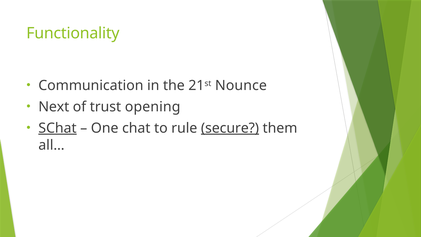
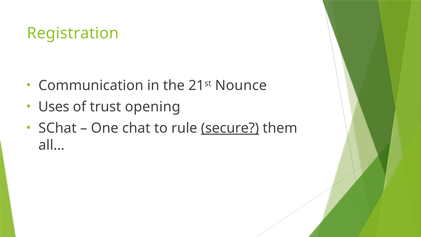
Functionality: Functionality -> Registration (73, 33)
Next: Next -> Uses (54, 107)
SChat underline: present -> none (57, 128)
